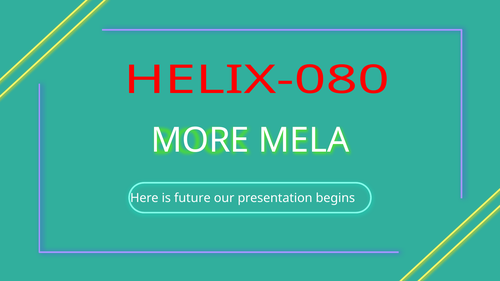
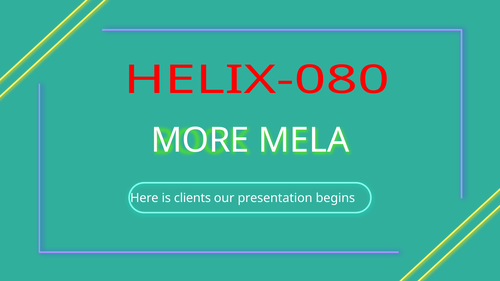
future: future -> clients (192, 198)
